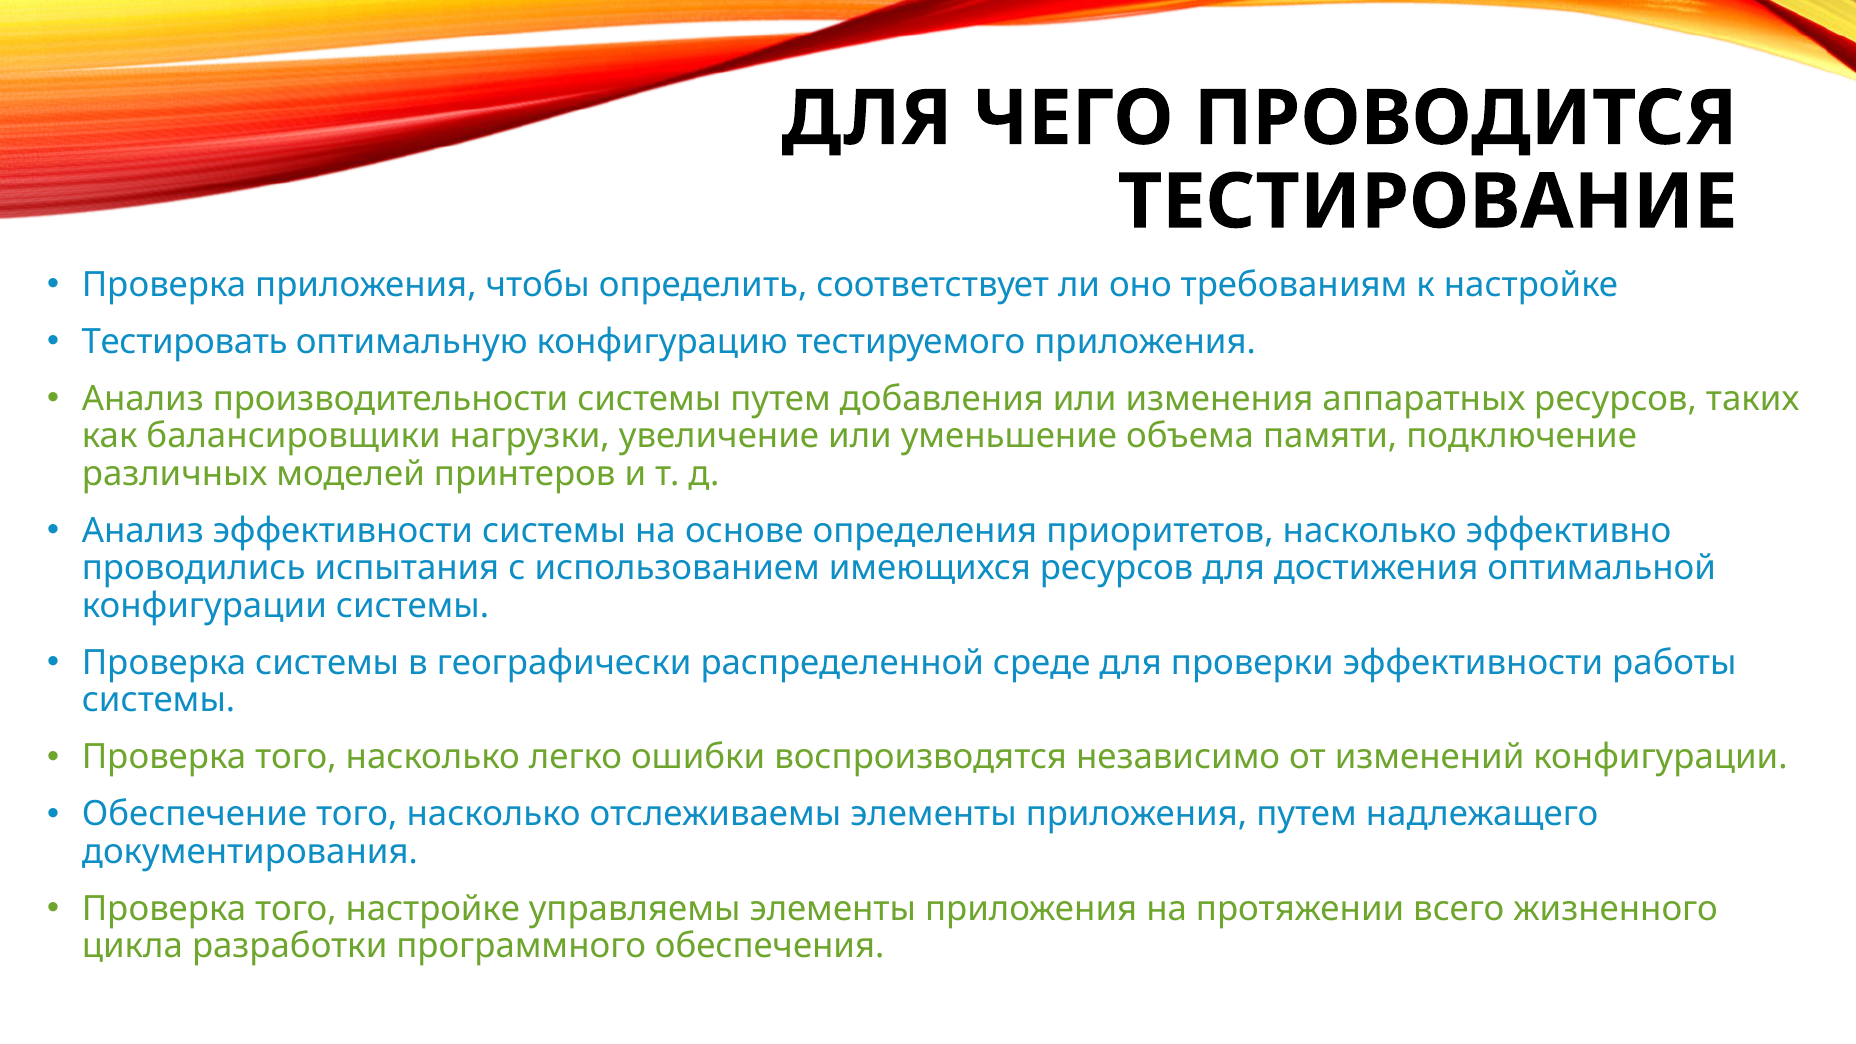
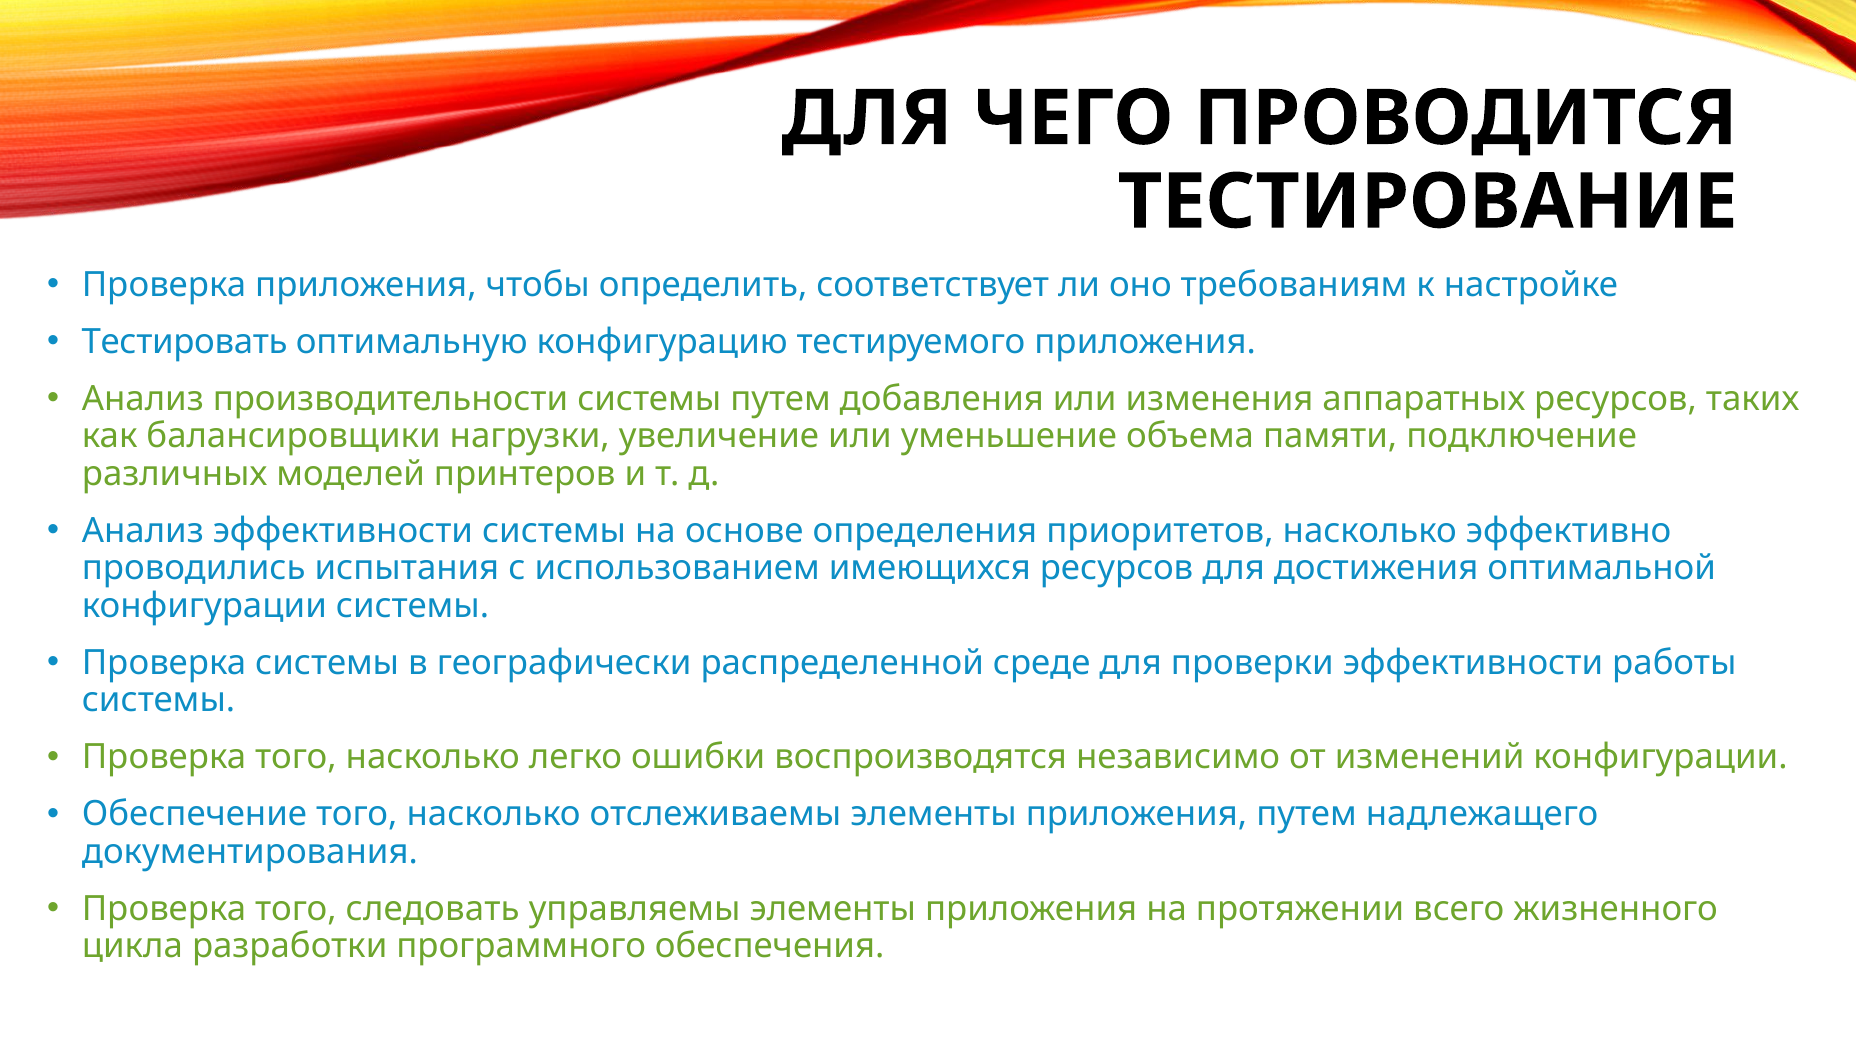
того настройке: настройке -> следовать (433, 909)
